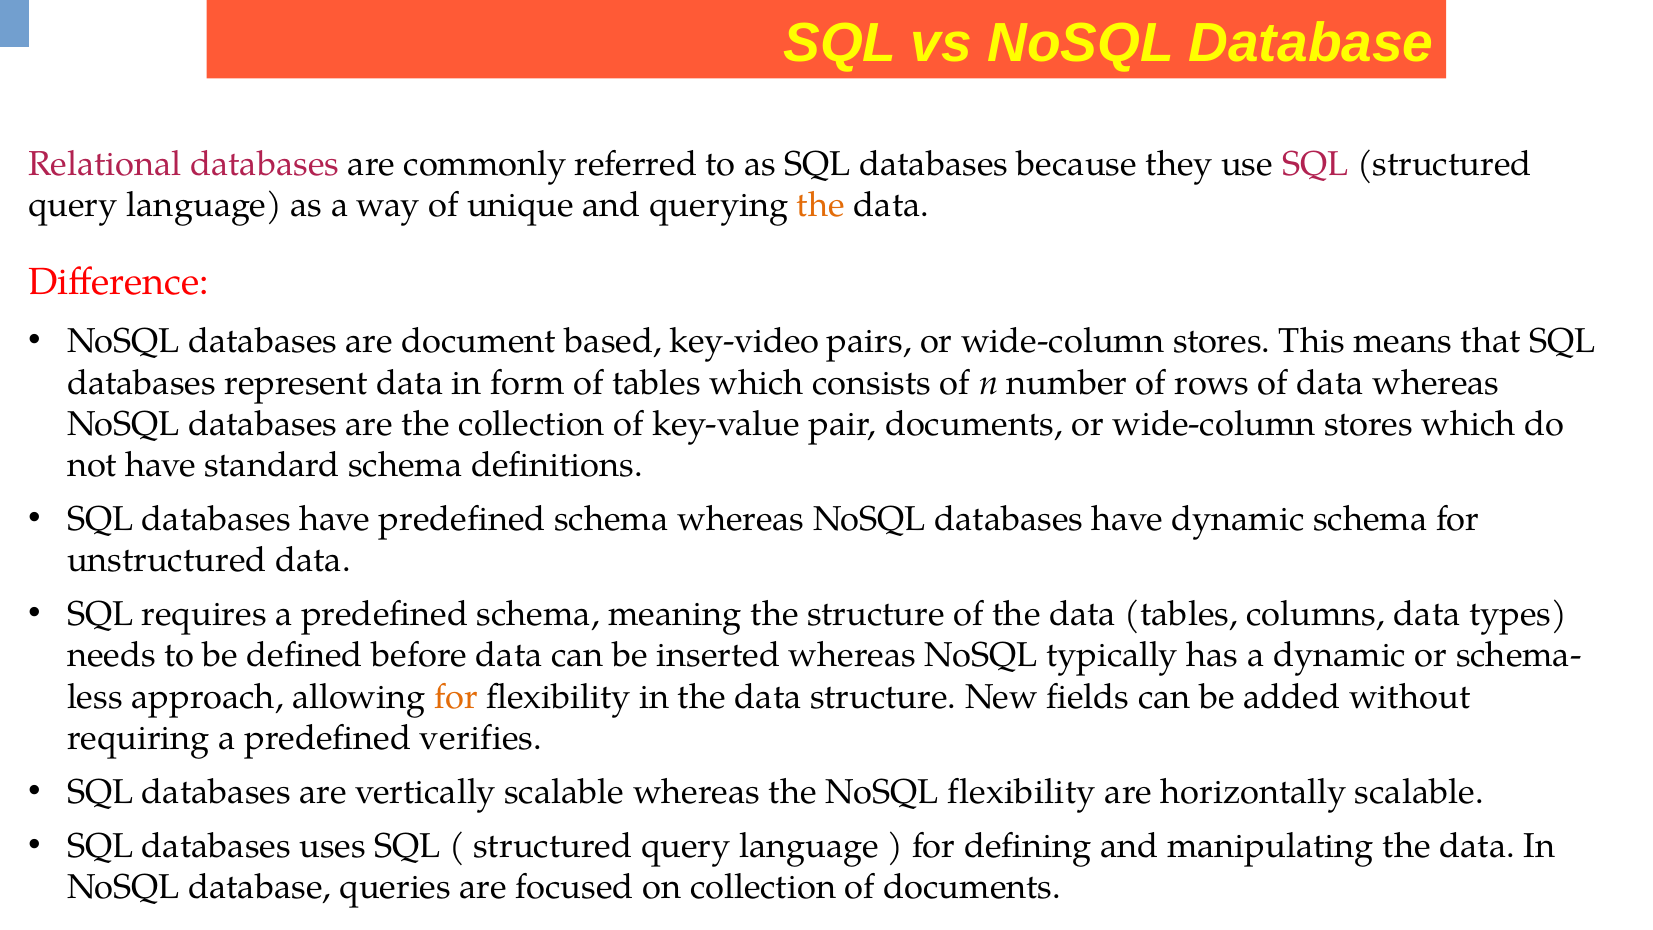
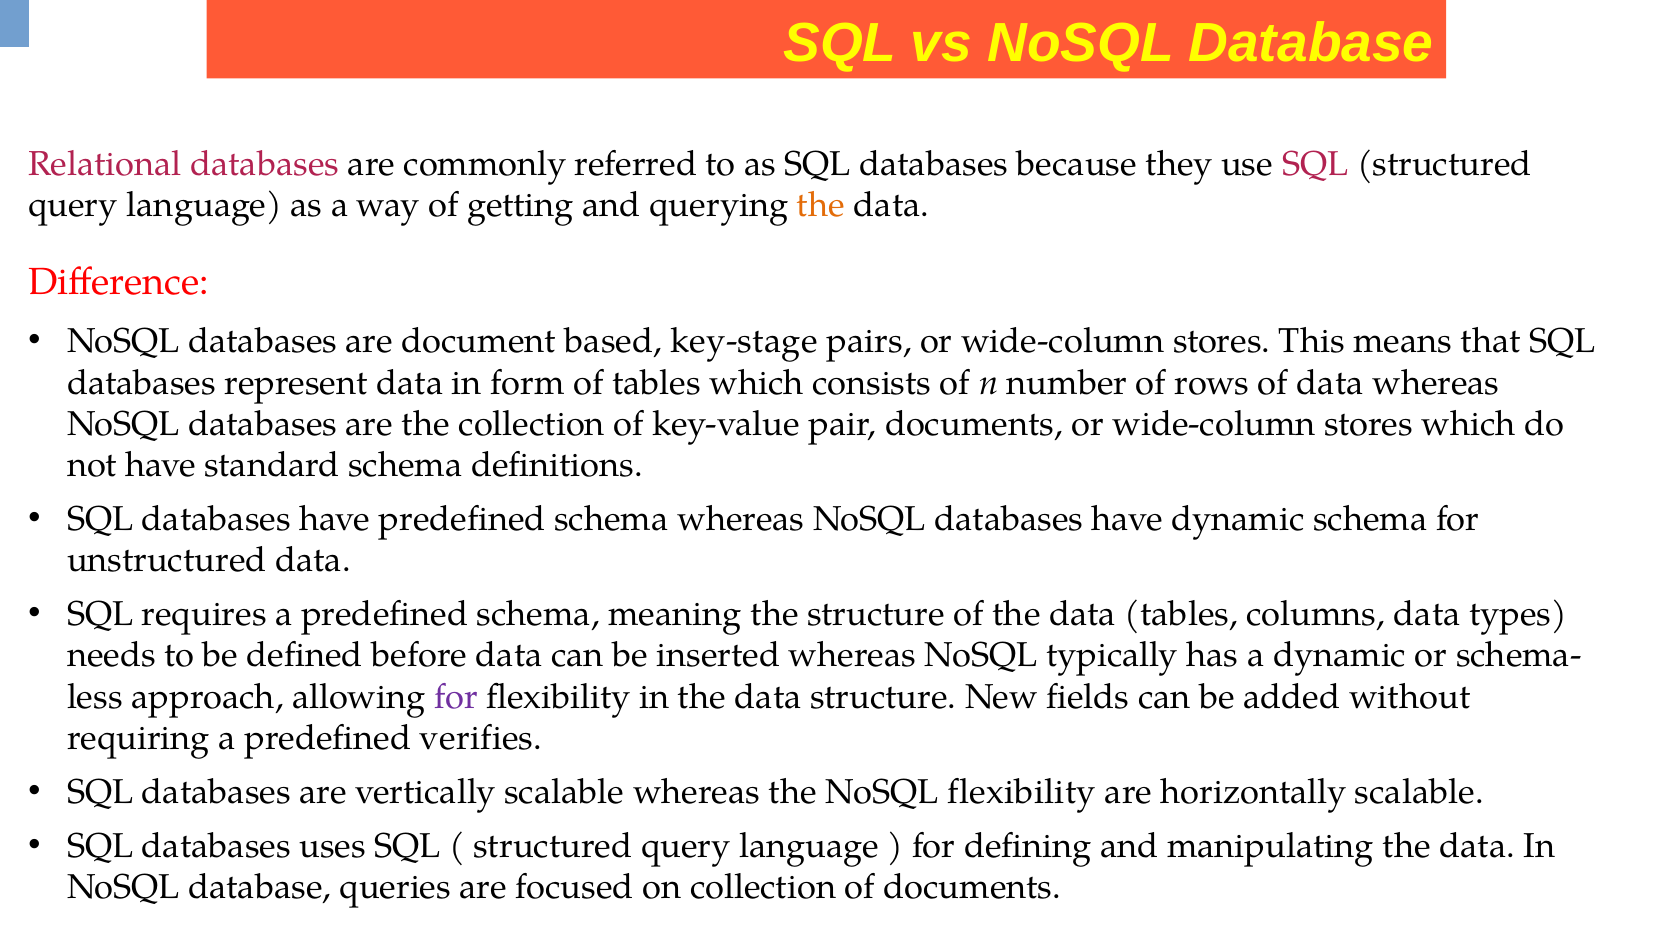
unique: unique -> getting (520, 205)
key-video: key-video -> key-stage (744, 341)
for colour: orange -> purple (456, 697)
